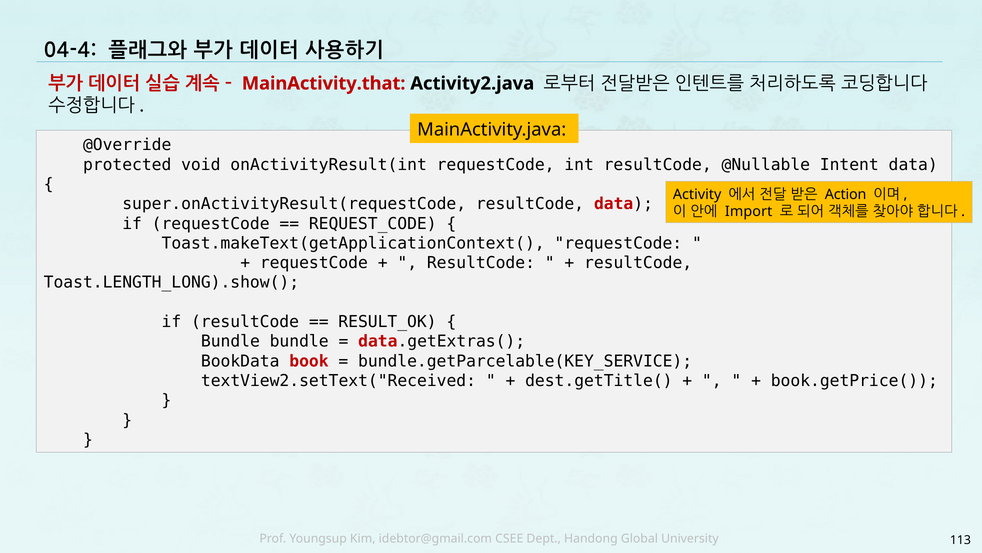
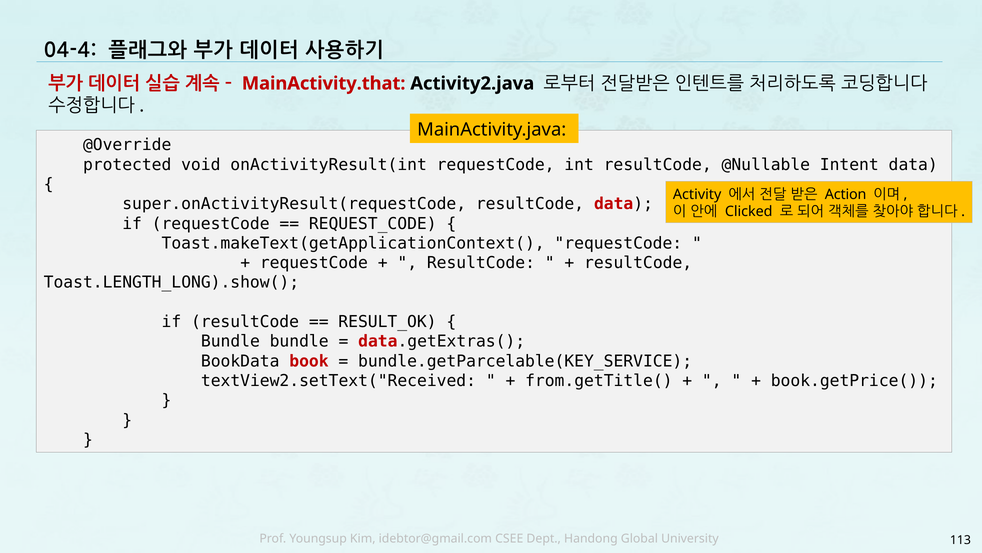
Import: Import -> Clicked (749, 211)
dest.getTitle(: dest.getTitle( -> from.getTitle( (599, 380)
